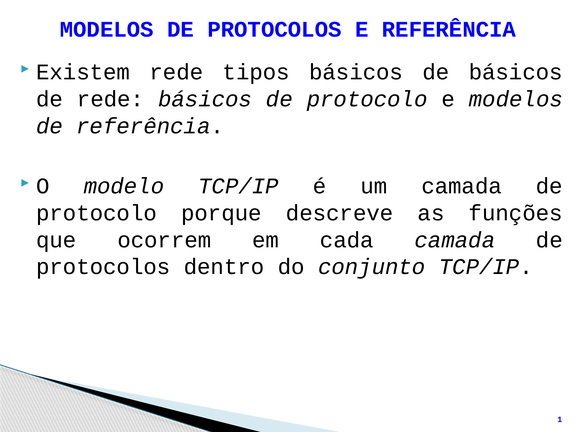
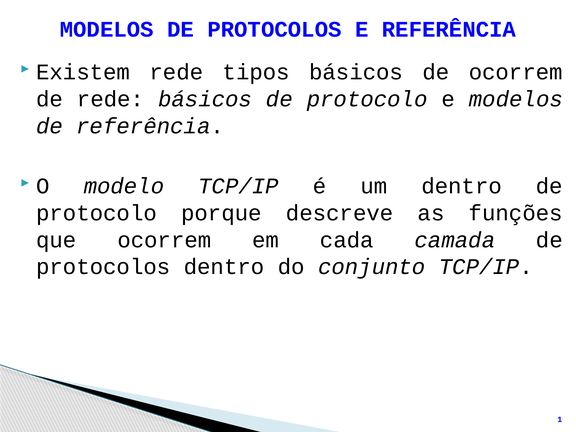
de básicos: básicos -> ocorrem (516, 72)
um camada: camada -> dentro (462, 186)
